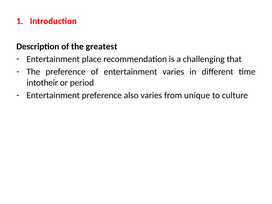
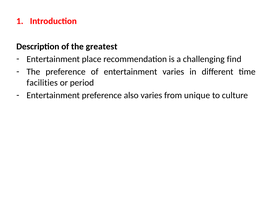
that: that -> find (234, 59)
intotheir: intotheir -> facilities (42, 83)
